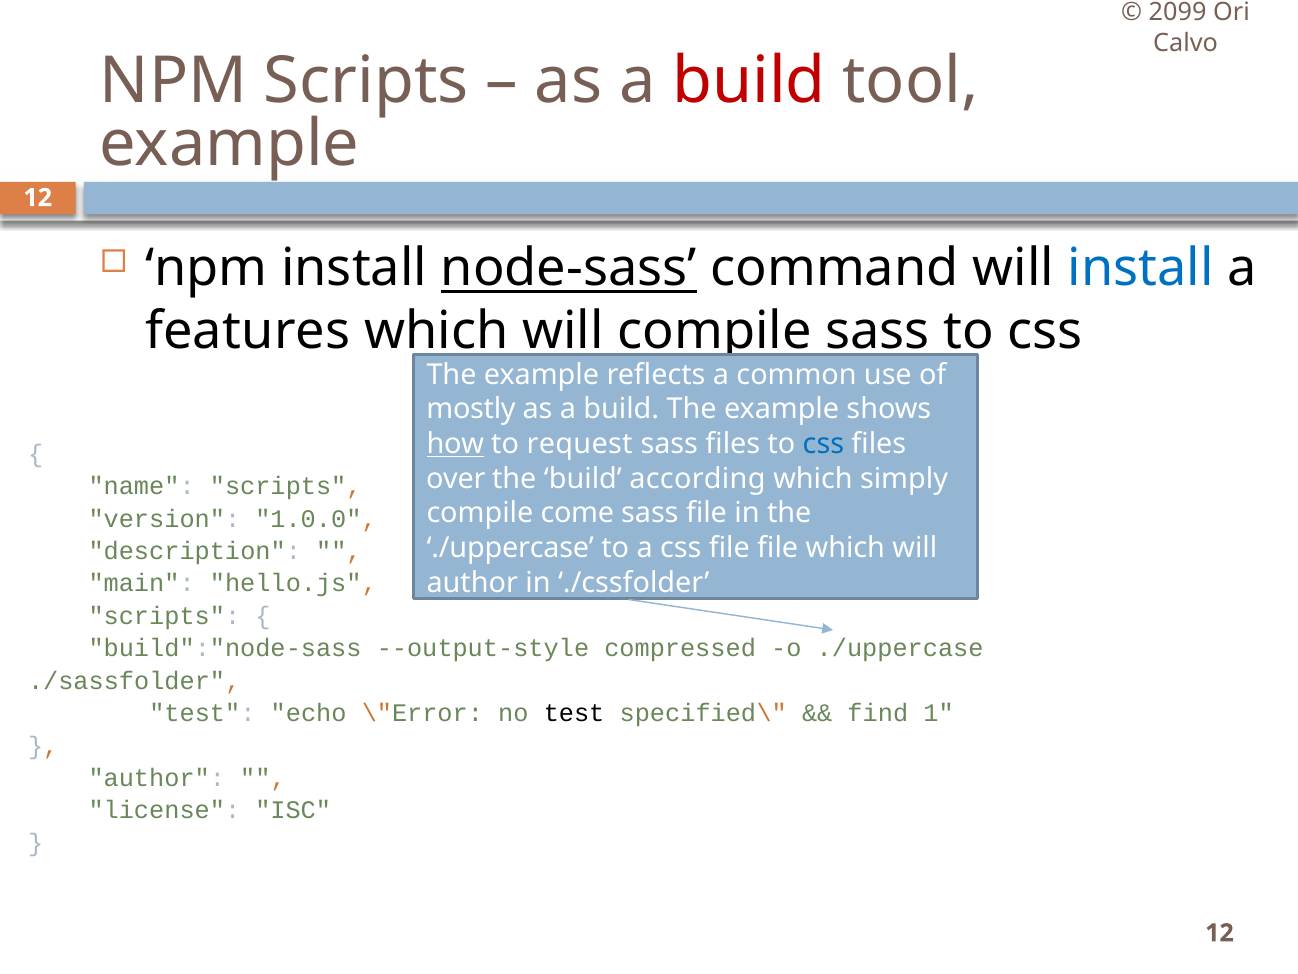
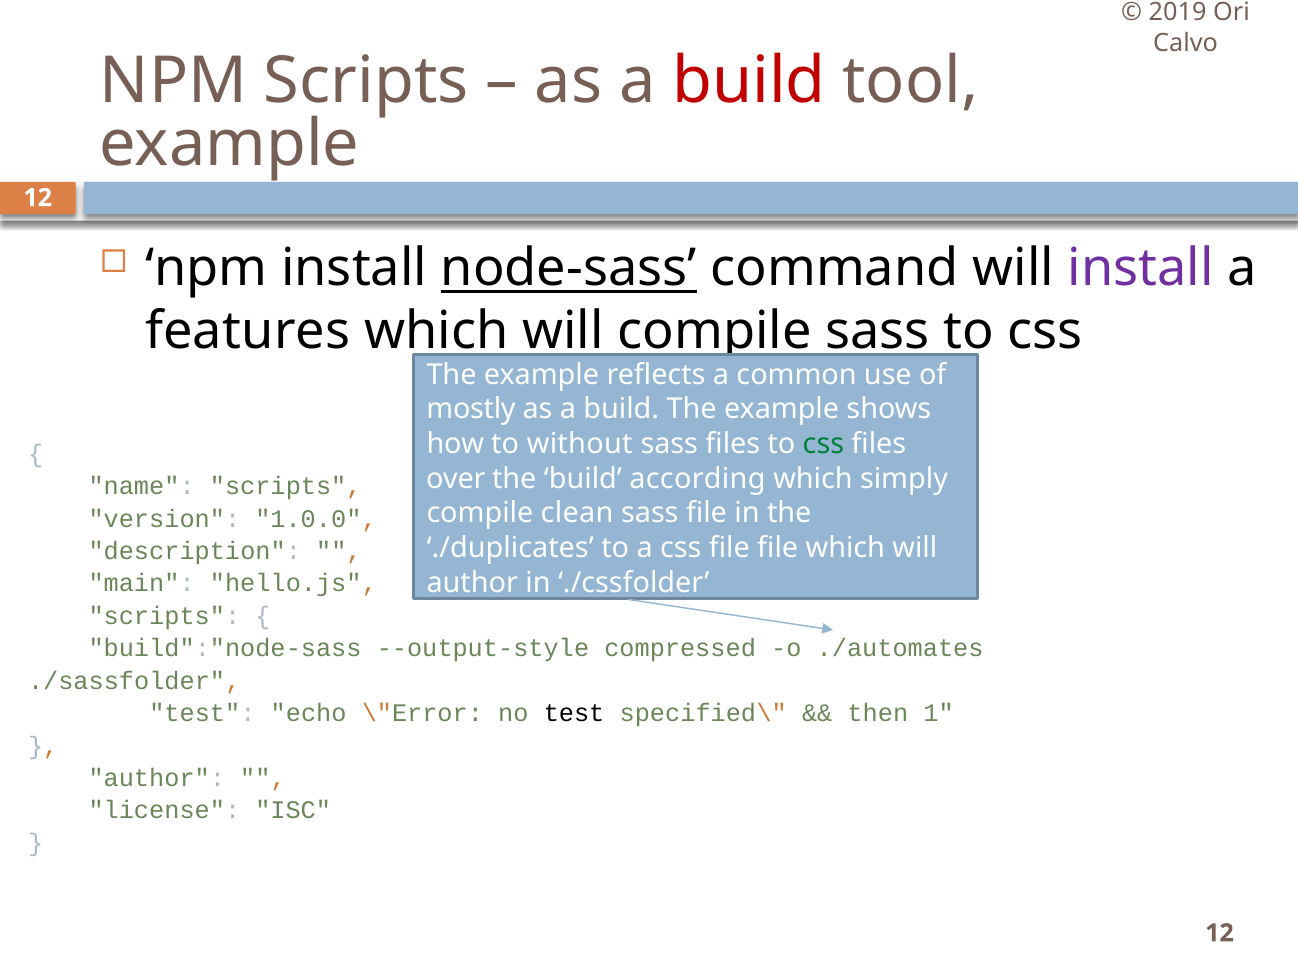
2099: 2099 -> 2019 (1178, 12)
install colour: blue -> purple (1141, 269)
how underline: present -> none (455, 444)
request: request -> without (580, 444)
css colour: blue -> green (823, 444)
come: come -> clean (577, 513)
./uppercase: ./uppercase -> ./duplicates (510, 548)
o ./uppercase: ./uppercase -> ./automates (900, 648)
find: find -> then (878, 713)
